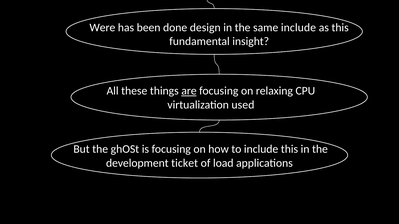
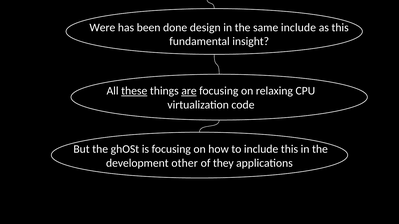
these underline: none -> present (134, 91)
used: used -> code (243, 105)
ticket: ticket -> other (185, 163)
load: load -> they (223, 163)
